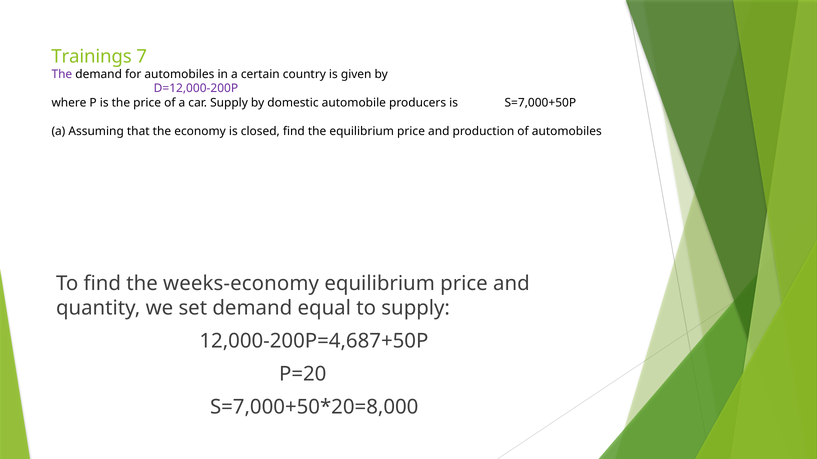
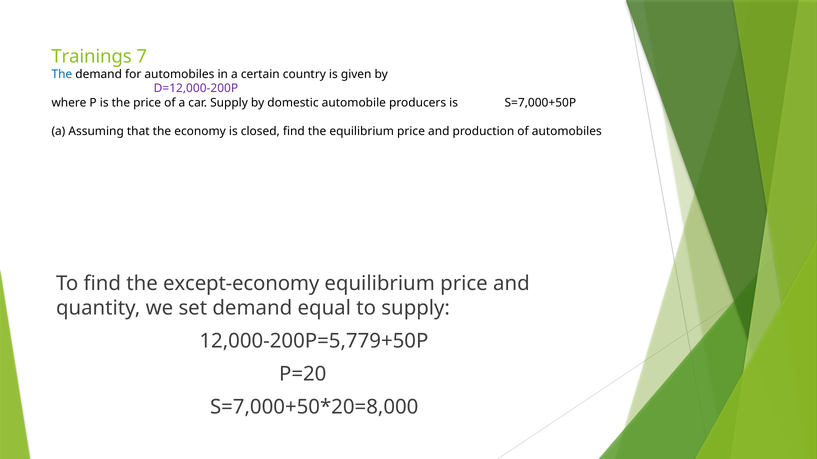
The colour: purple -> blue (62, 74)
weeks-economy: weeks-economy -> except-economy (241, 284)
12,000-200P=4,687+50P: 12,000-200P=4,687+50P -> 12,000-200P=5,779+50P (314, 341)
